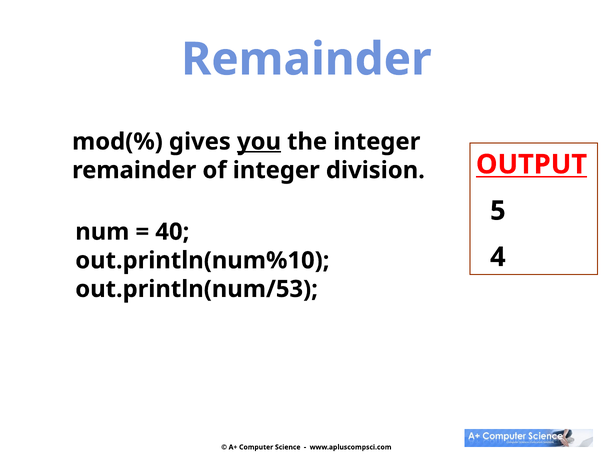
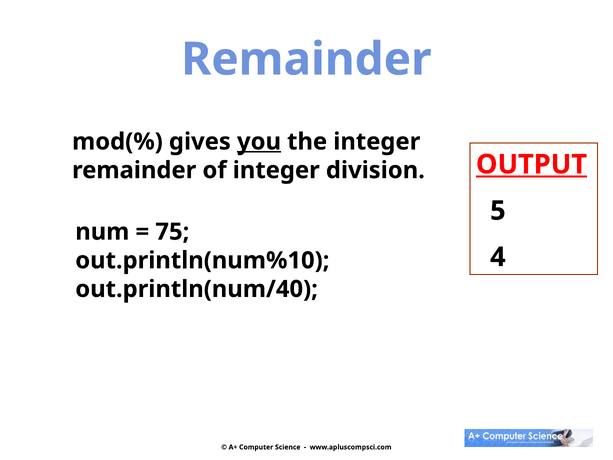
OUTPUT underline: none -> present (532, 164)
40: 40 -> 75 (172, 232)
out.println(num/53: out.println(num/53 -> out.println(num/40 (197, 289)
